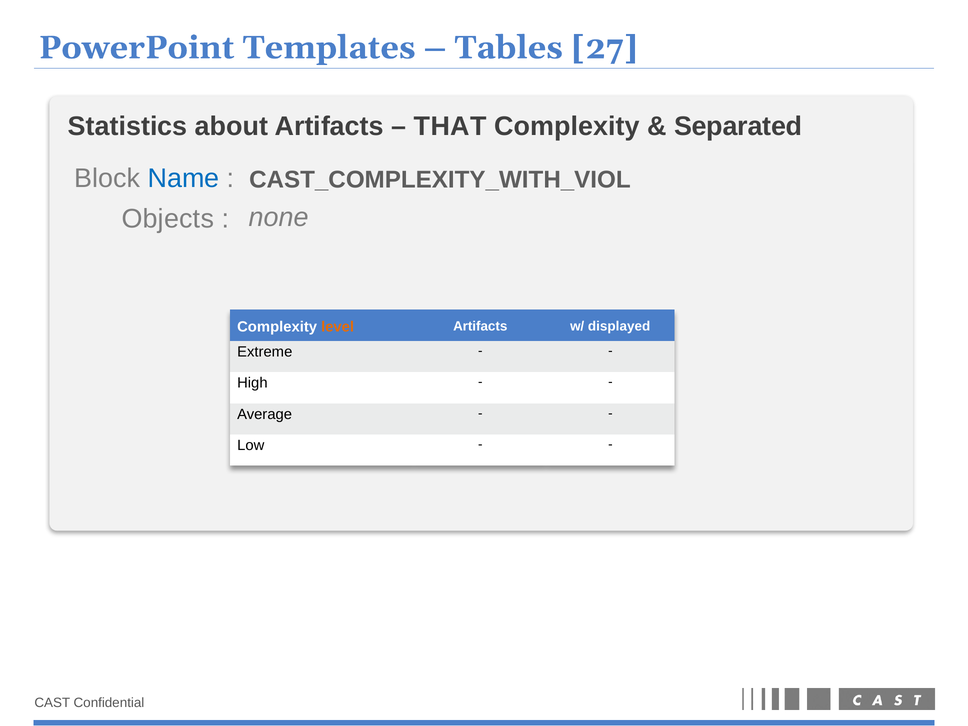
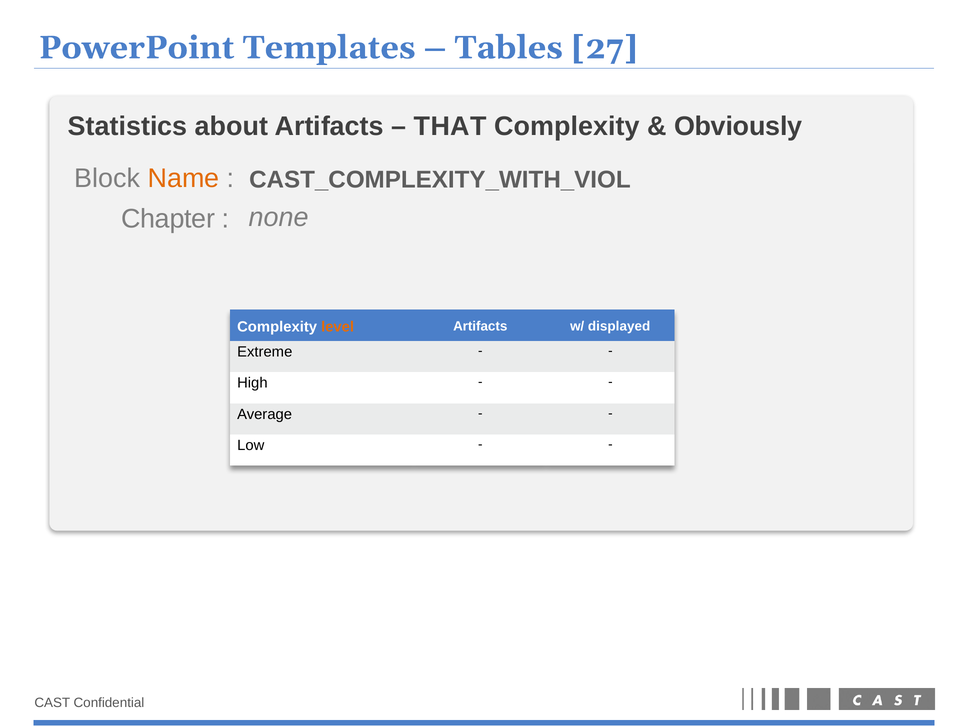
Separated: Separated -> Obviously (738, 127)
Name colour: blue -> orange (183, 178)
Objects: Objects -> Chapter (168, 219)
